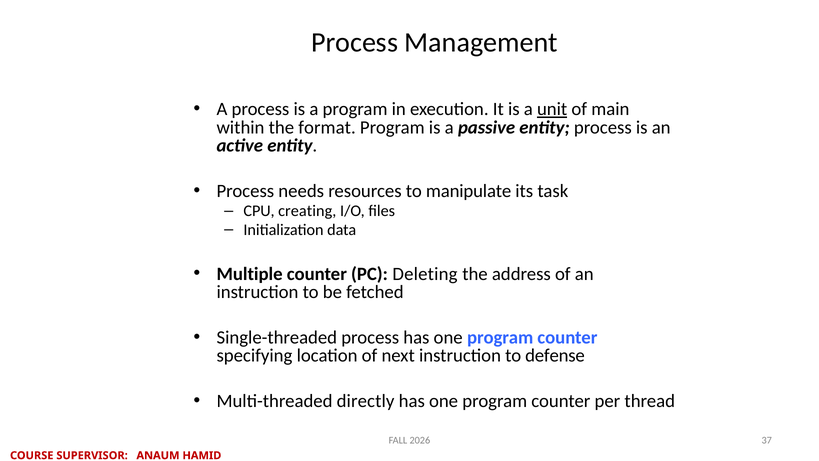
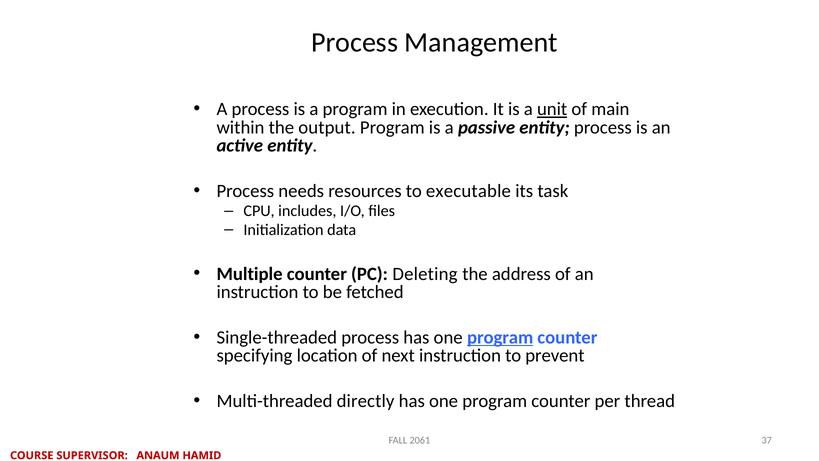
format: format -> output (327, 127)
manipulate: manipulate -> executable (468, 191)
creating: creating -> includes (307, 211)
program underline: none -> present (500, 337)
defense: defense -> prevent (555, 356)
2026: 2026 -> 2061 (420, 440)
